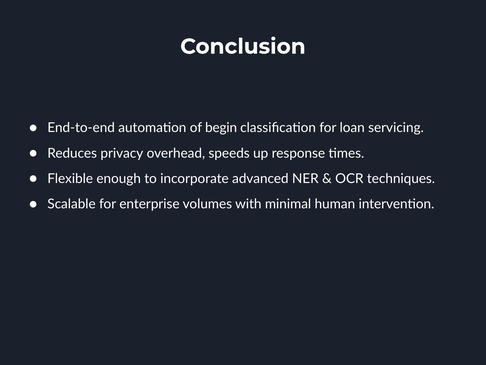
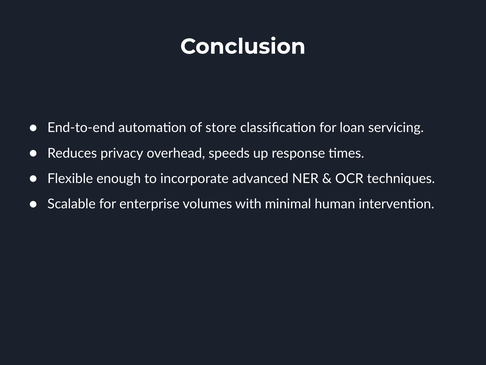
begin: begin -> store (221, 128)
